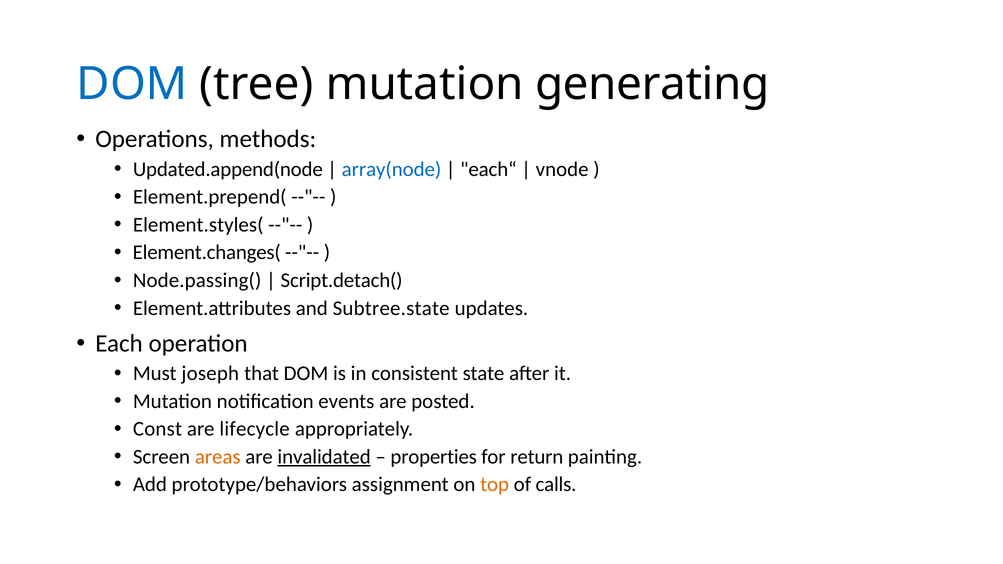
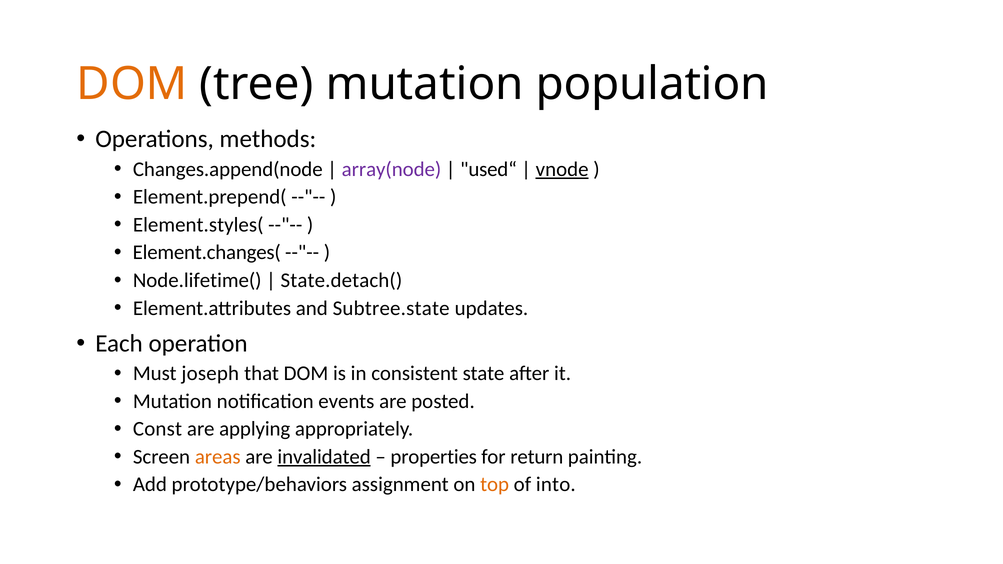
DOM colour: blue -> orange (132, 84)
generating: generating -> population (652, 84)
Updated.append(node: Updated.append(node -> Changes.append(node (228, 169)
array(node colour: blue -> purple (391, 169)
each“: each“ -> used“ (489, 169)
vnode underline: none -> present (562, 169)
Node.passing(: Node.passing( -> Node.lifetime( (197, 280)
Script.detach(: Script.detach( -> State.detach( (341, 280)
lifecycle: lifecycle -> applying (255, 429)
calls: calls -> into (556, 485)
